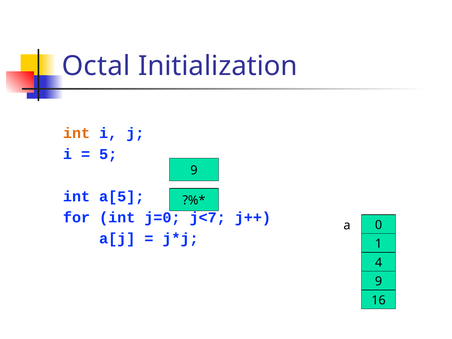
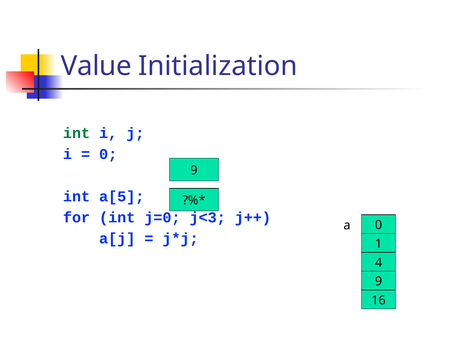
Octal: Octal -> Value (96, 66)
int colour: orange -> green (77, 133)
5: 5 -> 0 (108, 154)
j<7: j<7 -> j<3 (208, 218)
